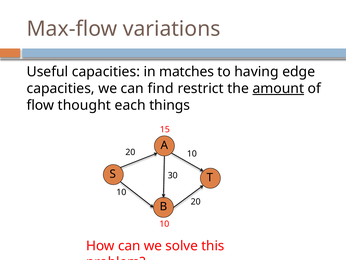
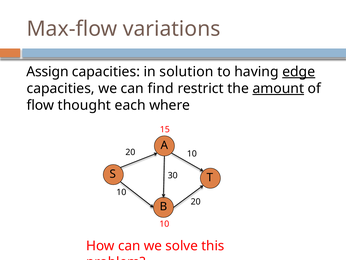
Useful: Useful -> Assign (47, 72)
matches: matches -> solution (186, 72)
edge underline: none -> present (299, 72)
things: things -> where (170, 105)
